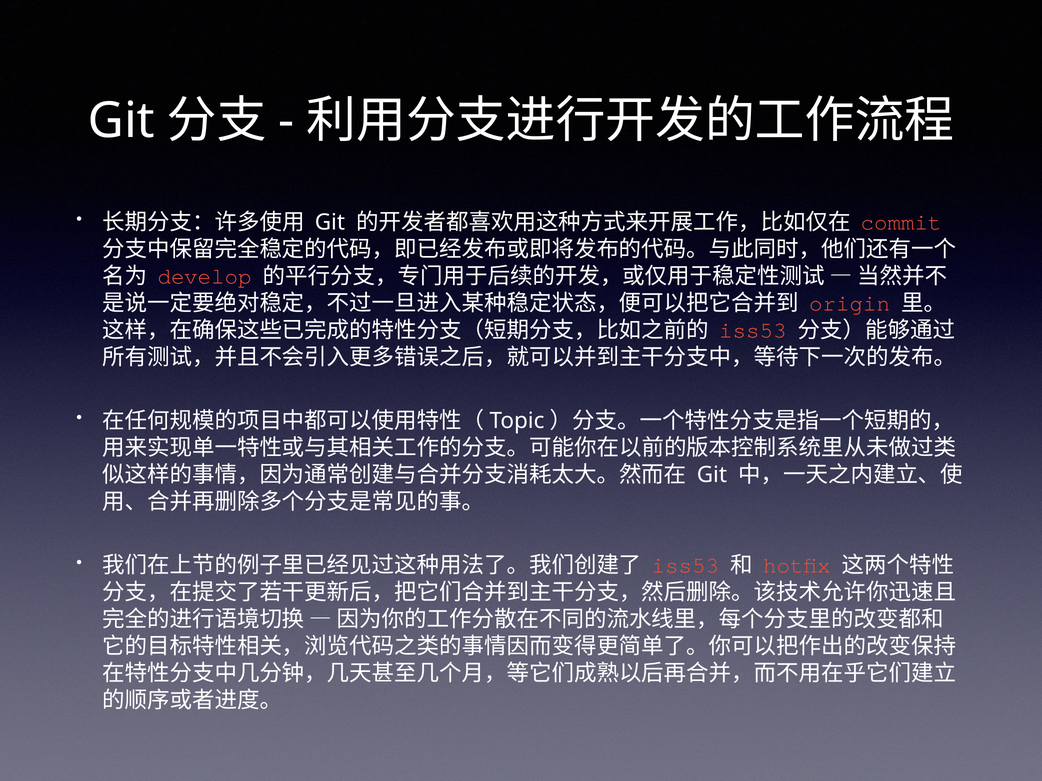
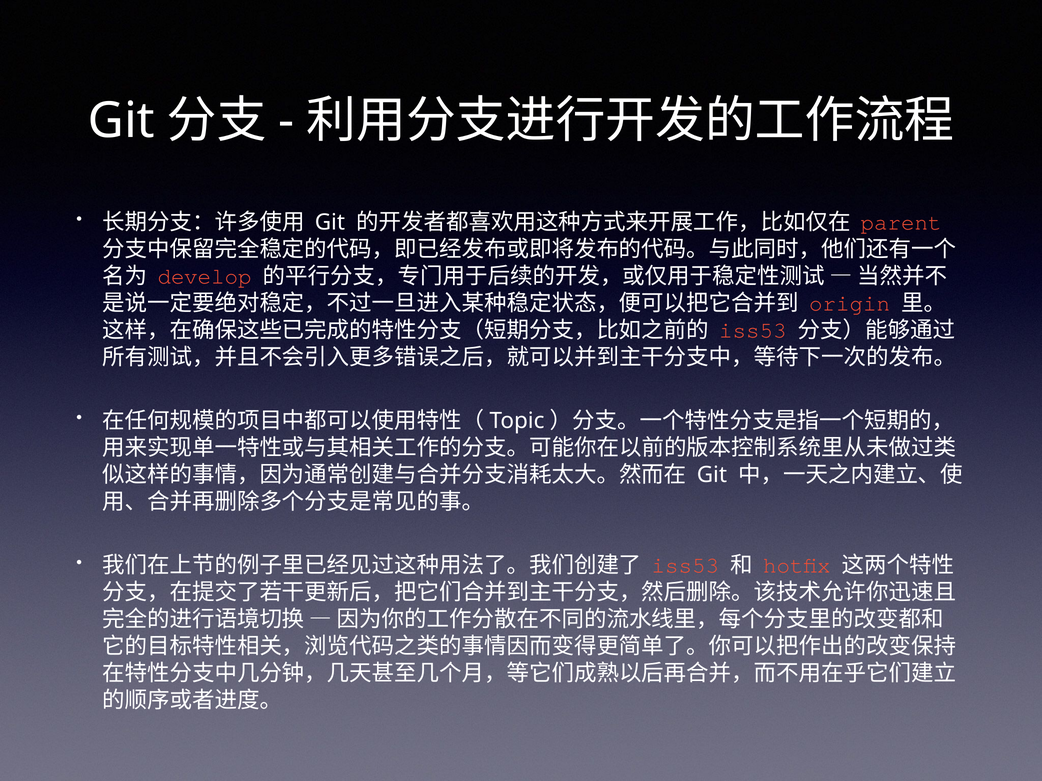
commit: commit -> parent (901, 223)
